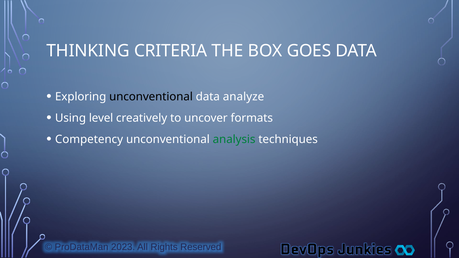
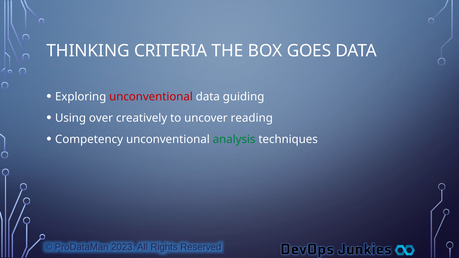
unconventional colour: black -> red (151, 97)
analyze: analyze -> guiding (244, 97)
level: level -> over (101, 118)
formats: formats -> reading (252, 118)
